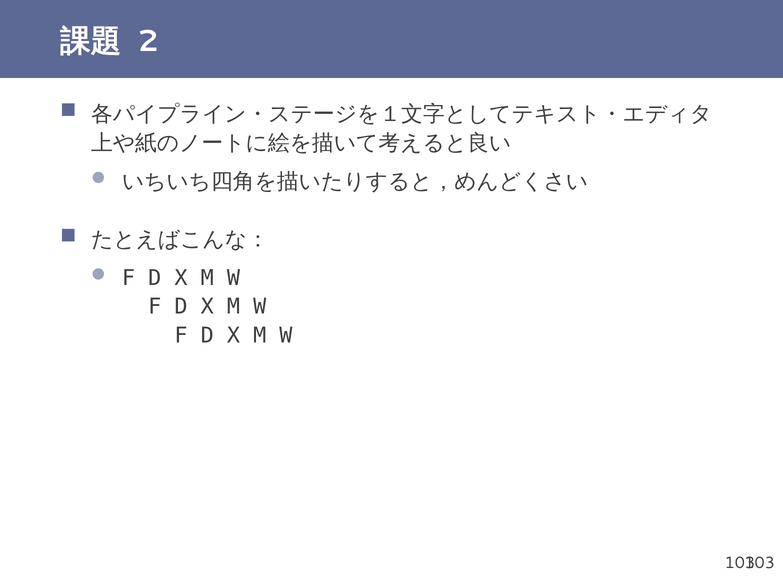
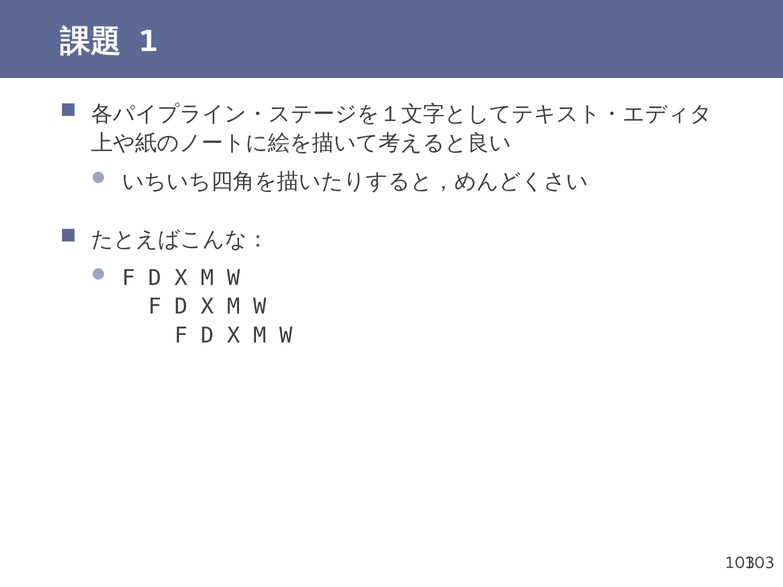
2: 2 -> 1 (148, 41)
